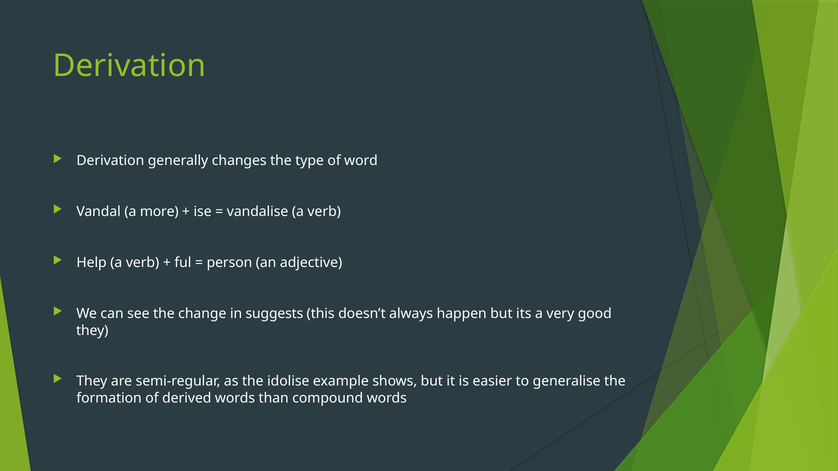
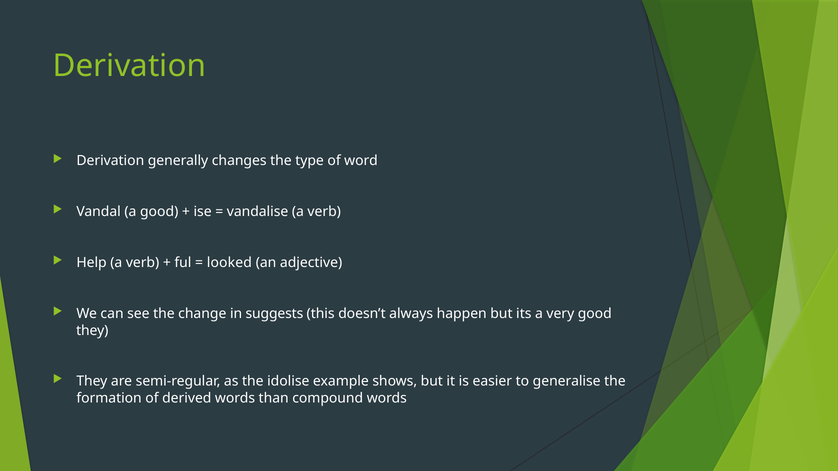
a more: more -> good (159, 212)
person: person -> looked (229, 263)
